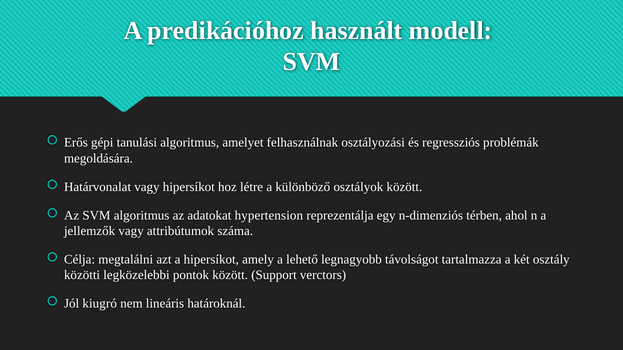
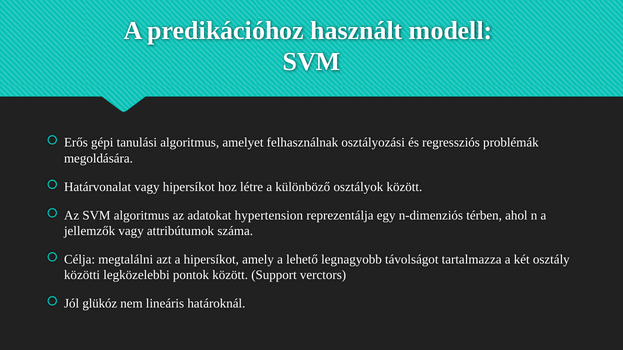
kiugró: kiugró -> glükóz (100, 304)
